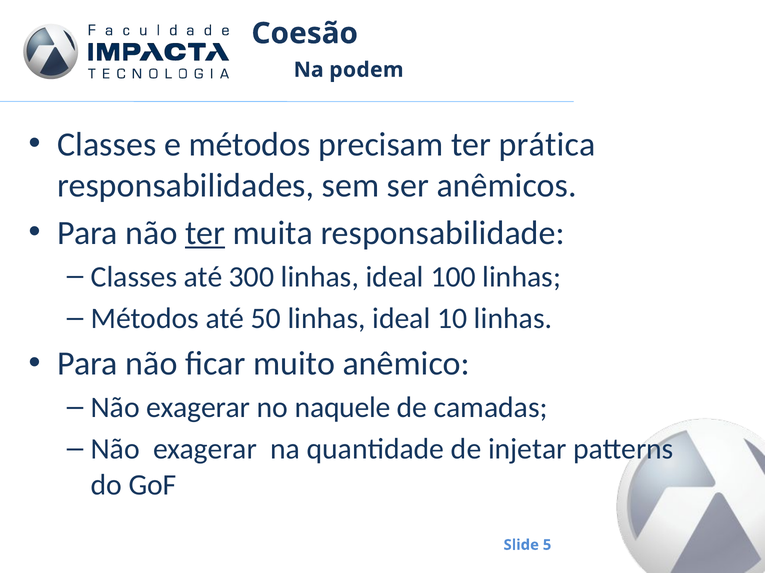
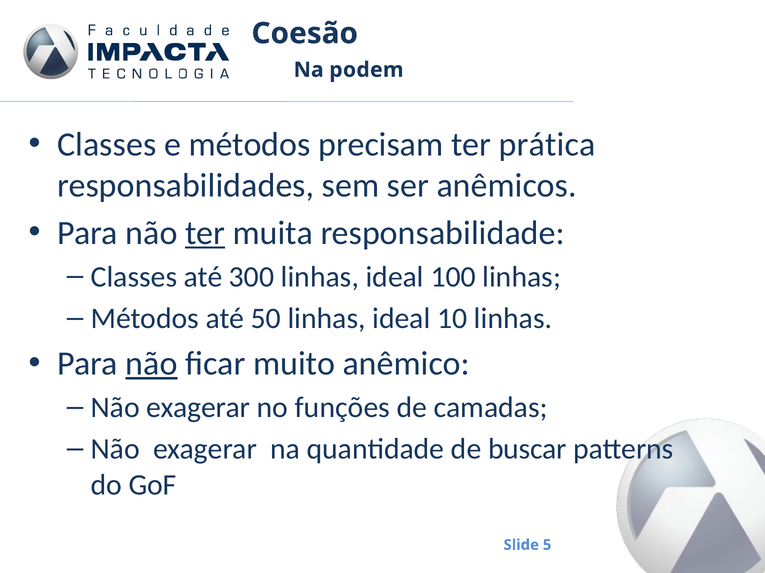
não underline: none -> present (151, 364)
naquele: naquele -> funções (342, 408)
injetar: injetar -> buscar (527, 450)
